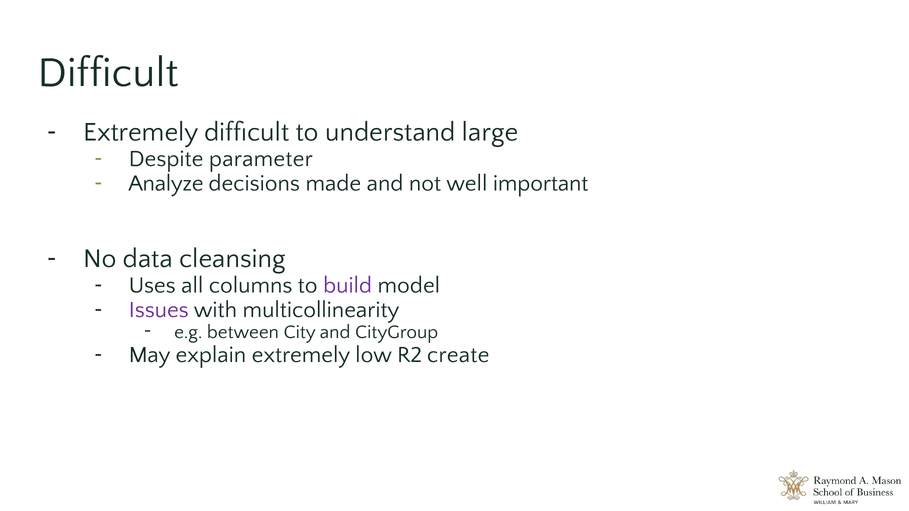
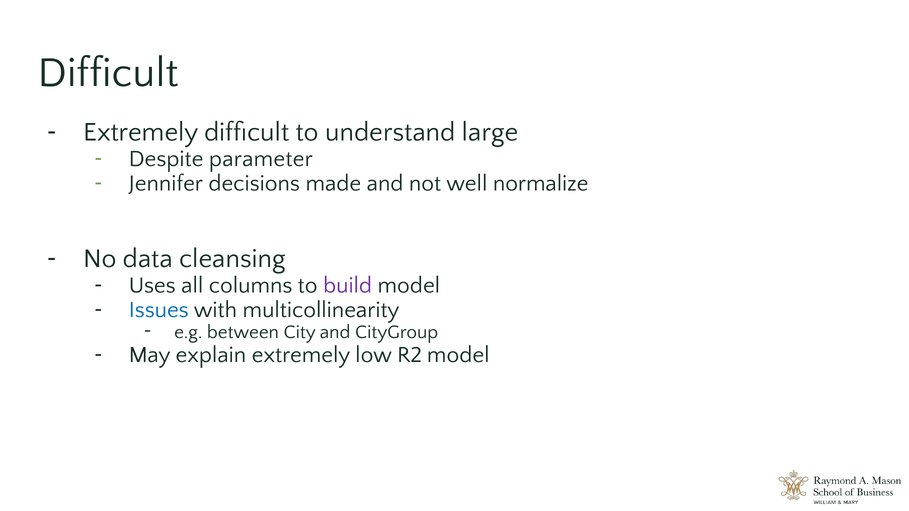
Analyze: Analyze -> Jennifer (166, 183)
important: important -> normalize (541, 183)
Issues colour: purple -> blue (159, 310)
R2 create: create -> model (458, 355)
